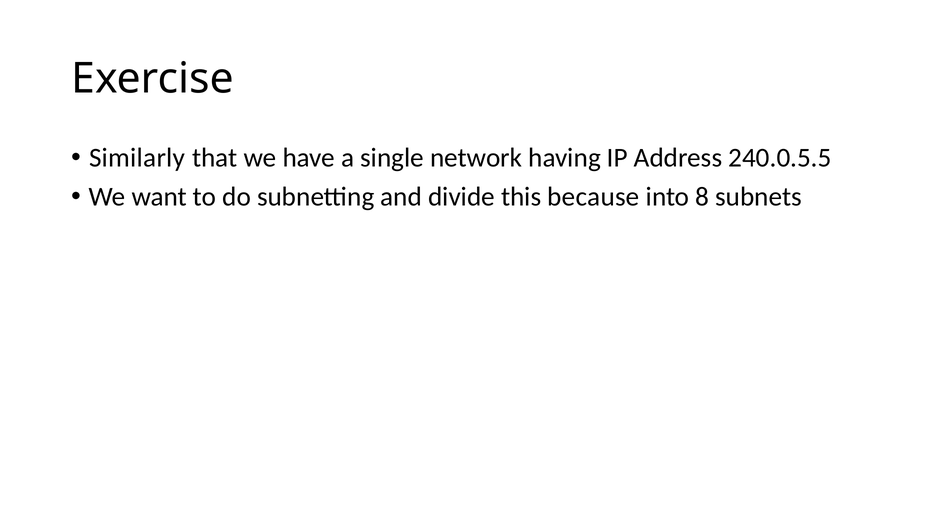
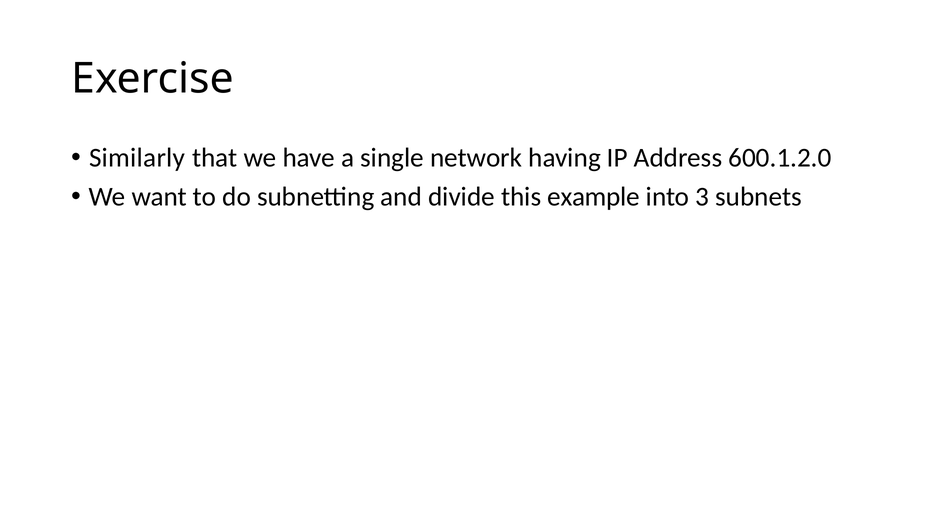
240.0.5.5: 240.0.5.5 -> 600.1.2.0 (780, 158)
because: because -> example (594, 197)
8: 8 -> 3 (702, 197)
